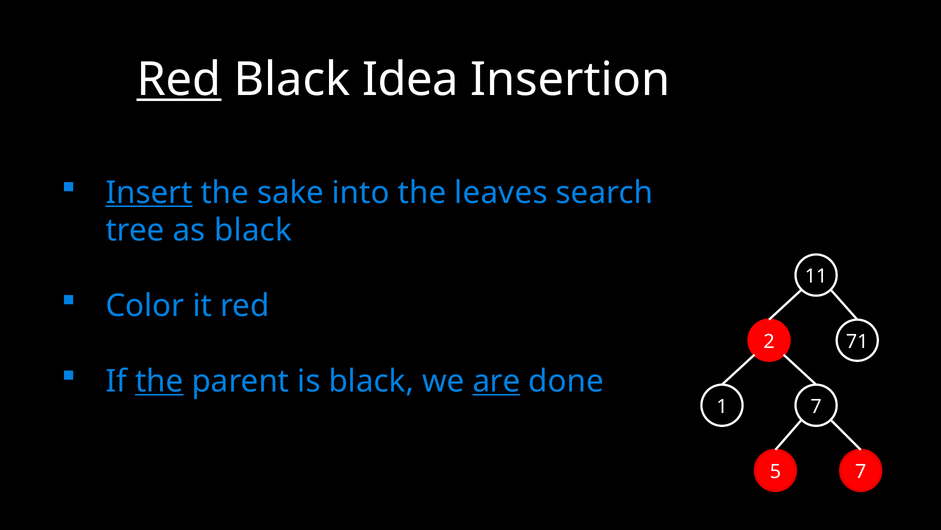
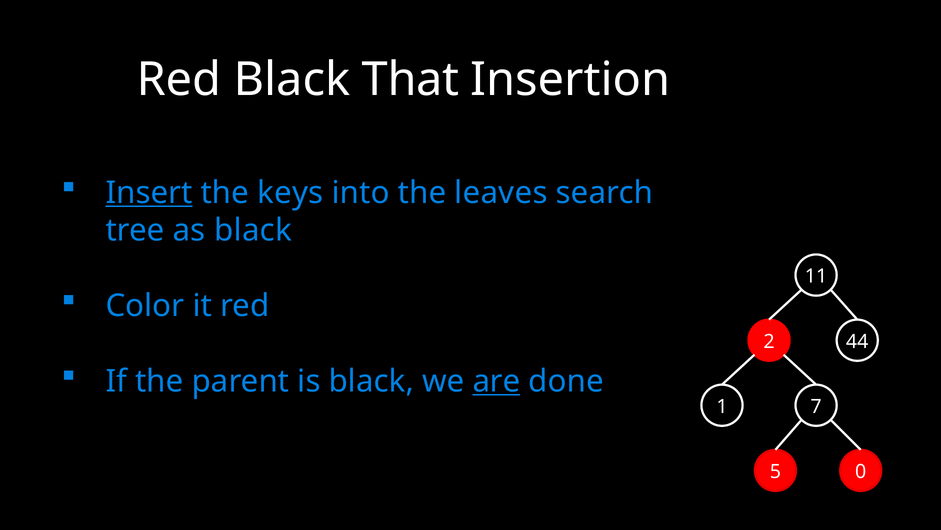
Red underline: present -> none (179, 79)
Idea: Idea -> That (410, 79)
sake: sake -> keys (290, 192)
71: 71 -> 44 (857, 341)
the underline: present -> none (159, 381)
5 7: 7 -> 0 (861, 471)
